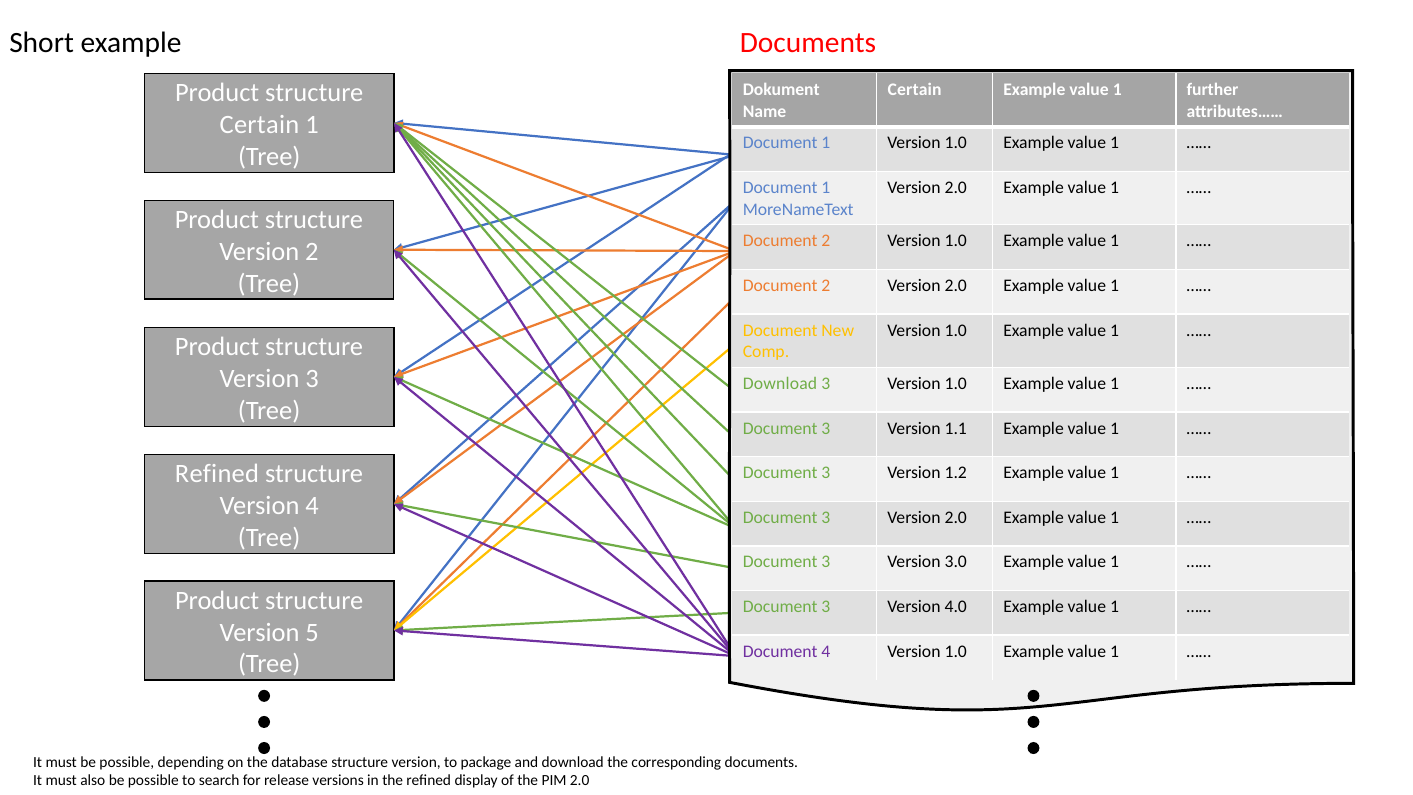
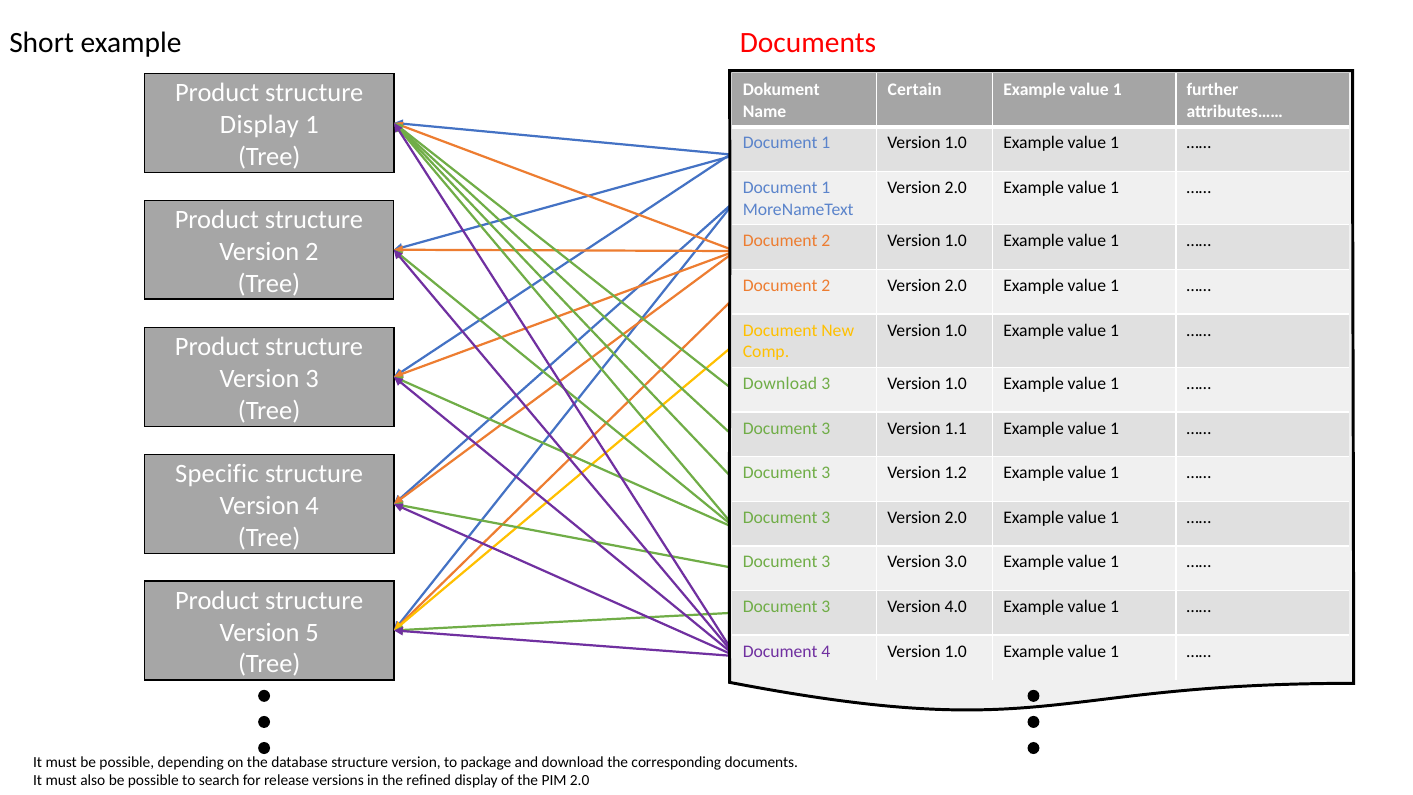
Certain: Certain -> Display (259, 125)
Refined: Refined -> Specific (217, 474)
